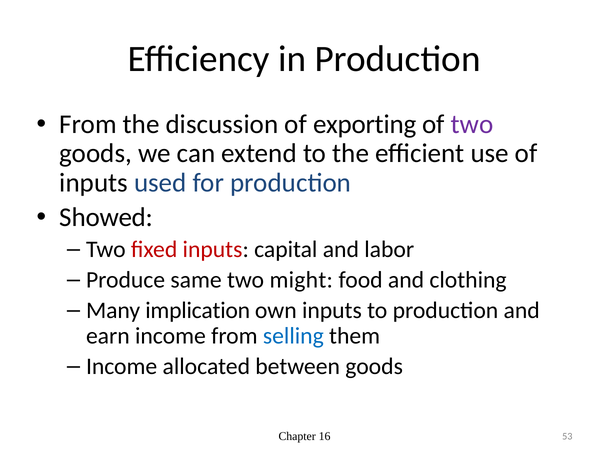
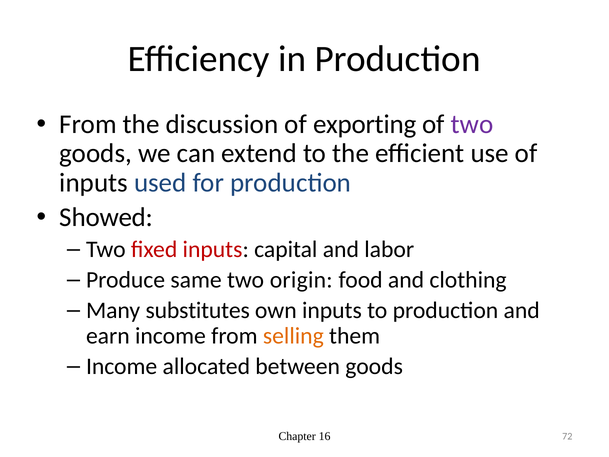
might: might -> origin (301, 280)
implication: implication -> substitutes (198, 310)
selling colour: blue -> orange (293, 336)
53: 53 -> 72 (567, 436)
